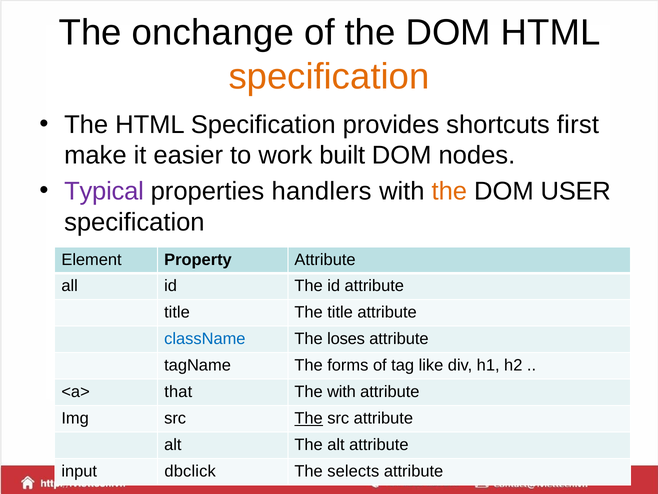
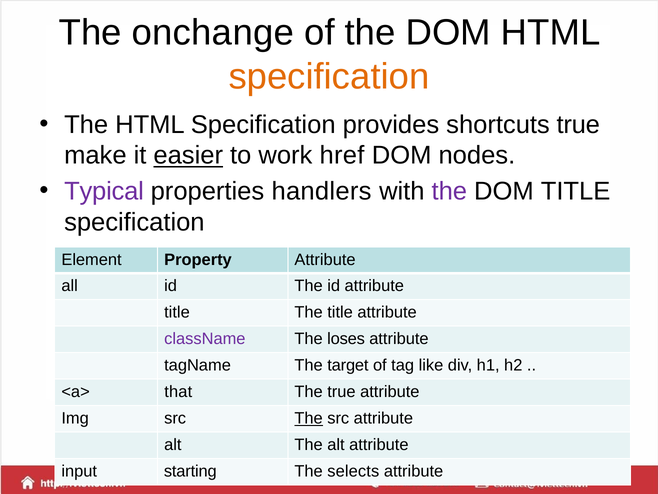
shortcuts first: first -> true (578, 125)
easier underline: none -> present (188, 155)
built: built -> href (342, 155)
the colour: orange -> purple (449, 191)
DOM USER: USER -> TITLE (576, 191)
className colour: blue -> purple (205, 339)
forms: forms -> target (348, 365)
The with: with -> true (341, 391)
dbclick: dbclick -> starting (190, 471)
